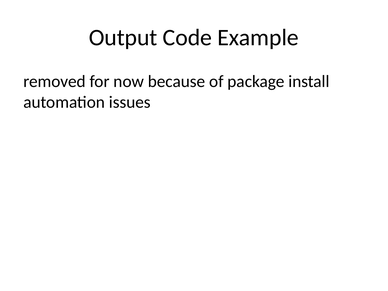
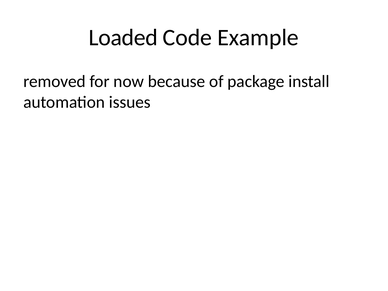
Output: Output -> Loaded (123, 38)
